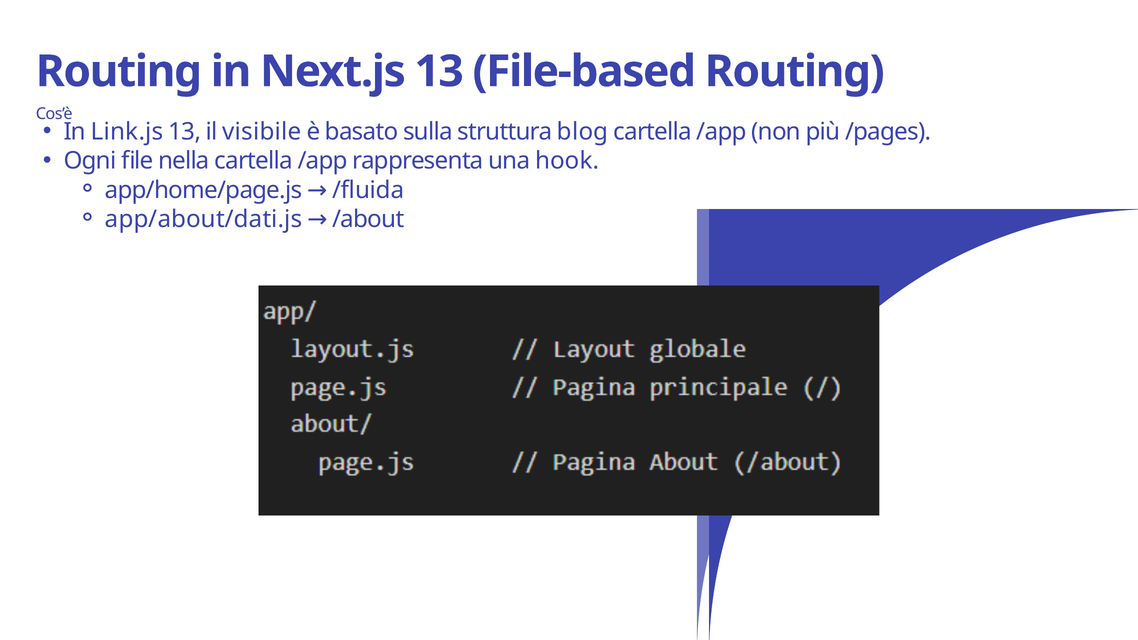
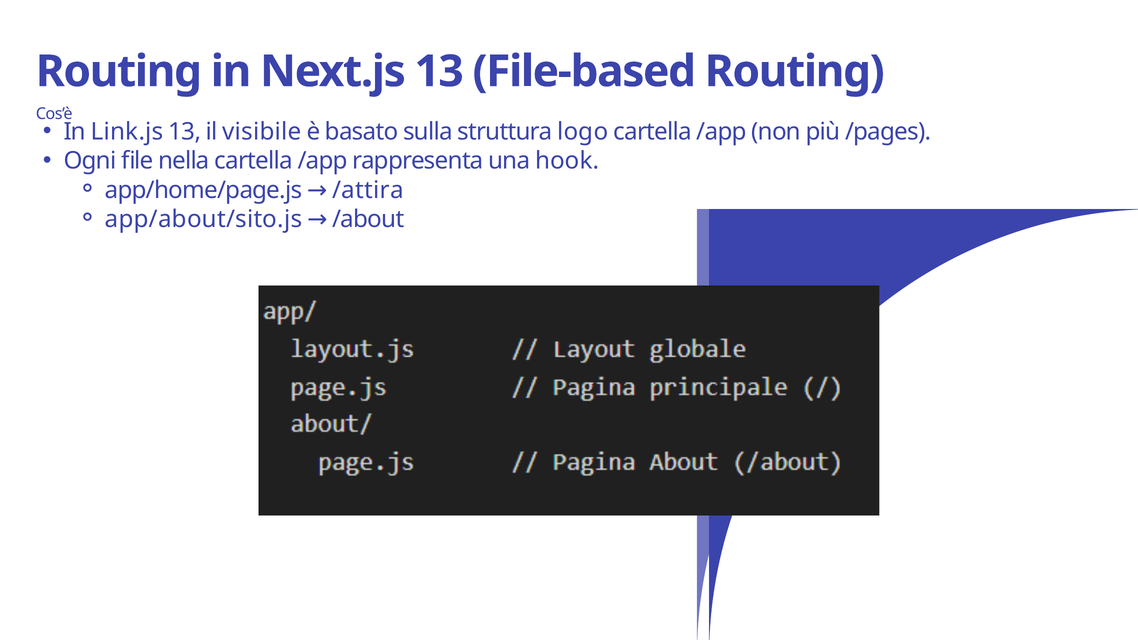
blog: blog -> logo (583, 132)
/fluida: /fluida -> /attira (368, 190)
app/about/dati.js: app/about/dati.js -> app/about/sito.js (203, 219)
